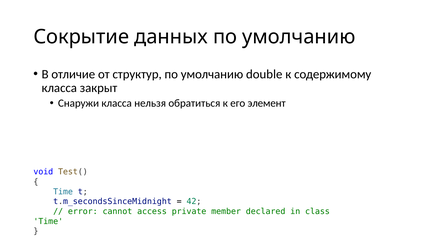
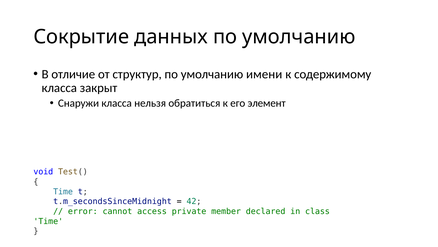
double: double -> имени (264, 74)
